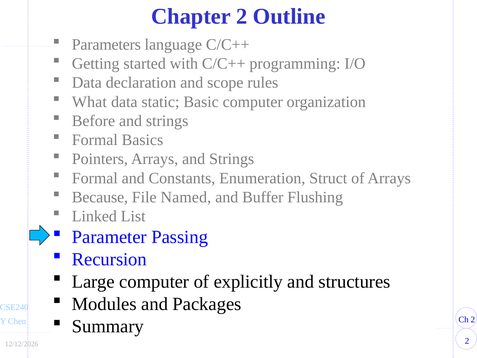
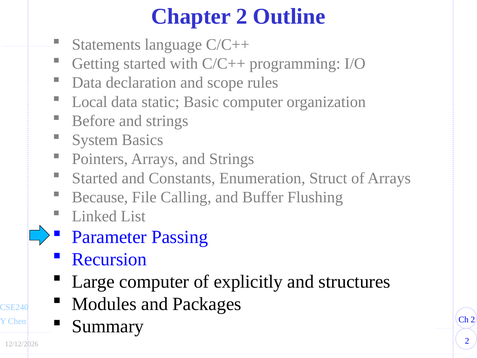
Parameters: Parameters -> Statements (106, 44)
What: What -> Local (90, 102)
Formal: Formal -> System (95, 140)
Formal: Formal -> Started (95, 178)
Named: Named -> Calling (186, 197)
